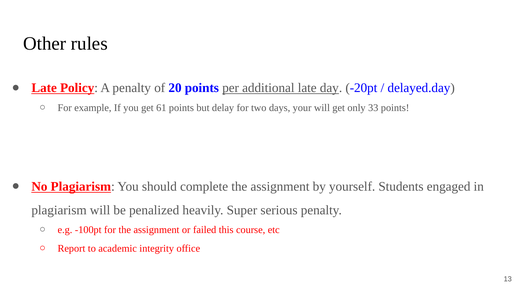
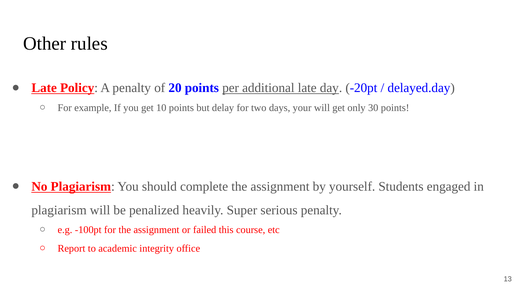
61: 61 -> 10 (161, 108)
33: 33 -> 30 (373, 108)
